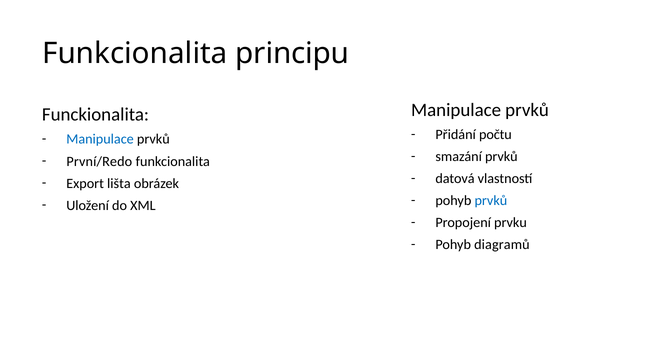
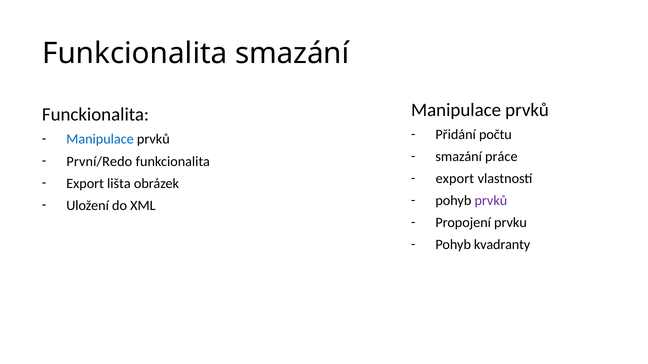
Funkcionalita principu: principu -> smazání (292, 53)
smazání prvků: prvků -> práce (501, 157)
datová: datová -> export (455, 179)
prvků colour: blue -> purple (491, 201)
diagramů: diagramů -> kvadranty (502, 245)
